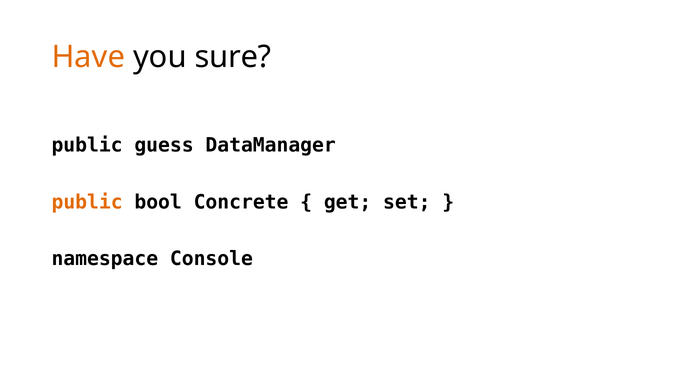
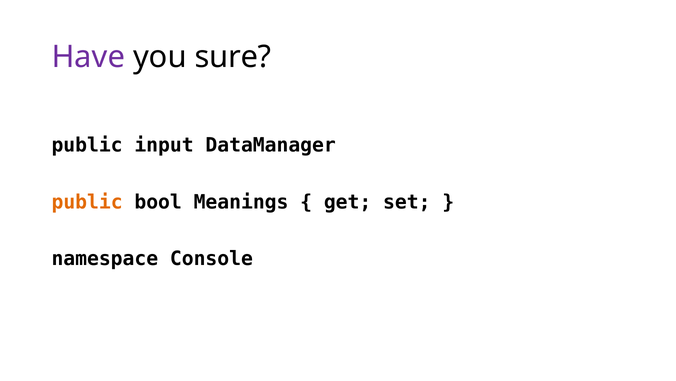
Have colour: orange -> purple (88, 57)
guess: guess -> input (164, 145)
Concrete: Concrete -> Meanings (241, 202)
